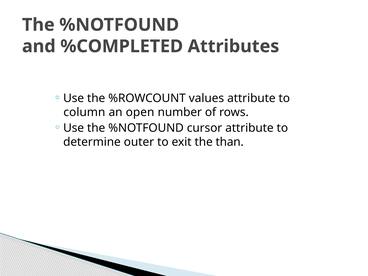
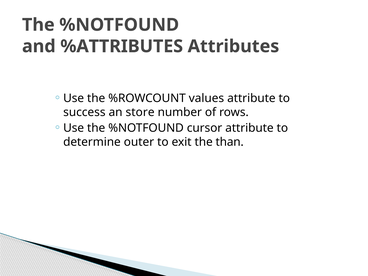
%COMPLETED: %COMPLETED -> %ATTRIBUTES (122, 46)
column: column -> success (84, 112)
open: open -> store (140, 112)
